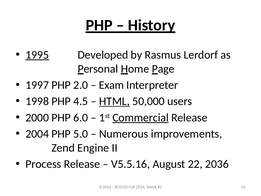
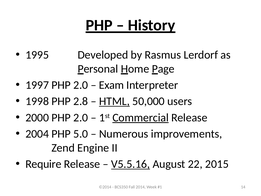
1995 underline: present -> none (37, 55)
4.5: 4.5 -> 2.8 (81, 101)
6.0: 6.0 -> 2.0 (81, 117)
Process: Process -> Require (43, 164)
V5.5.16 underline: none -> present (131, 164)
2036: 2036 -> 2015 (217, 164)
